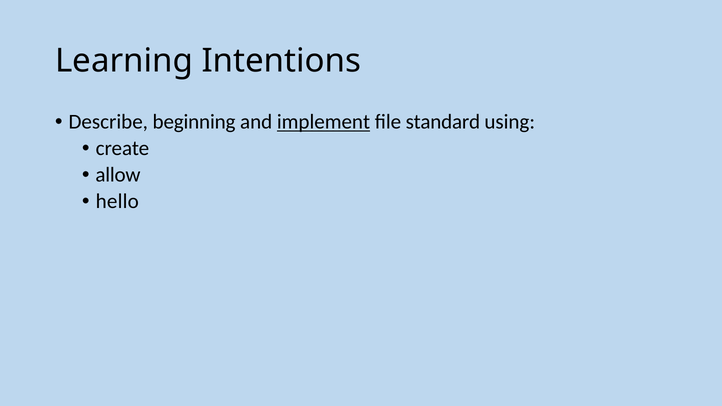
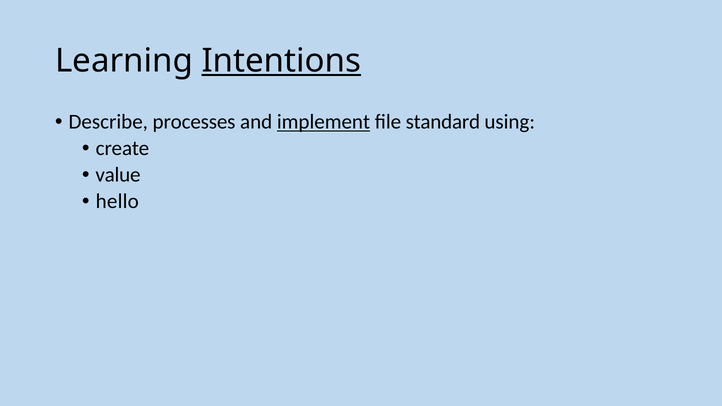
Intentions underline: none -> present (281, 61)
beginning: beginning -> processes (194, 122)
allow: allow -> value (118, 175)
